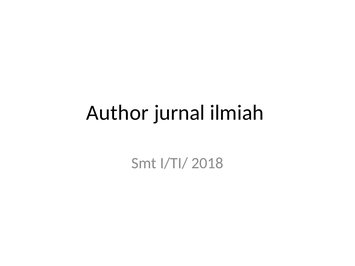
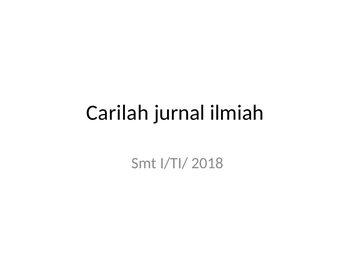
Author: Author -> Carilah (117, 113)
